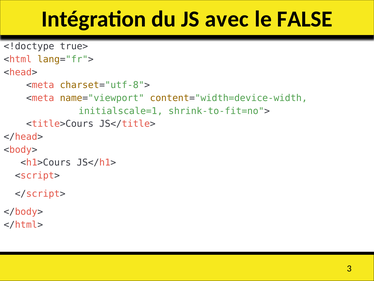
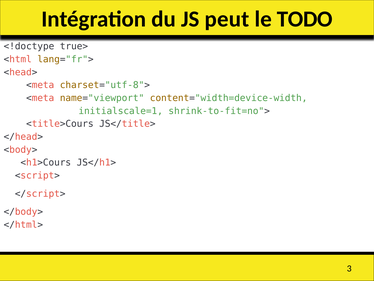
avec: avec -> peut (227, 19)
FALSE: FALSE -> TODO (305, 19)
